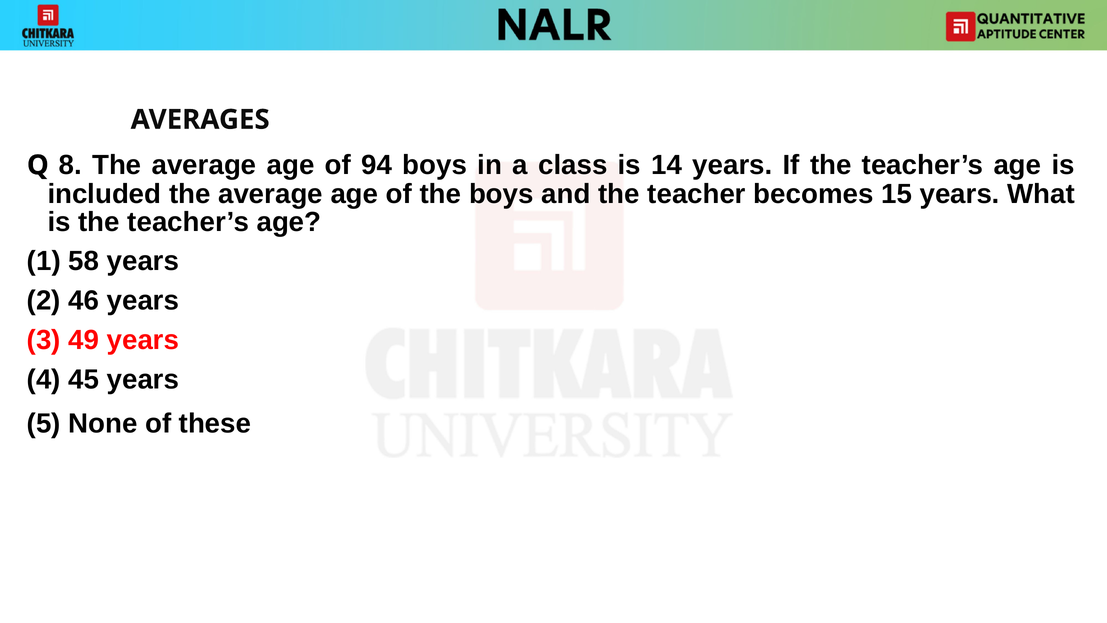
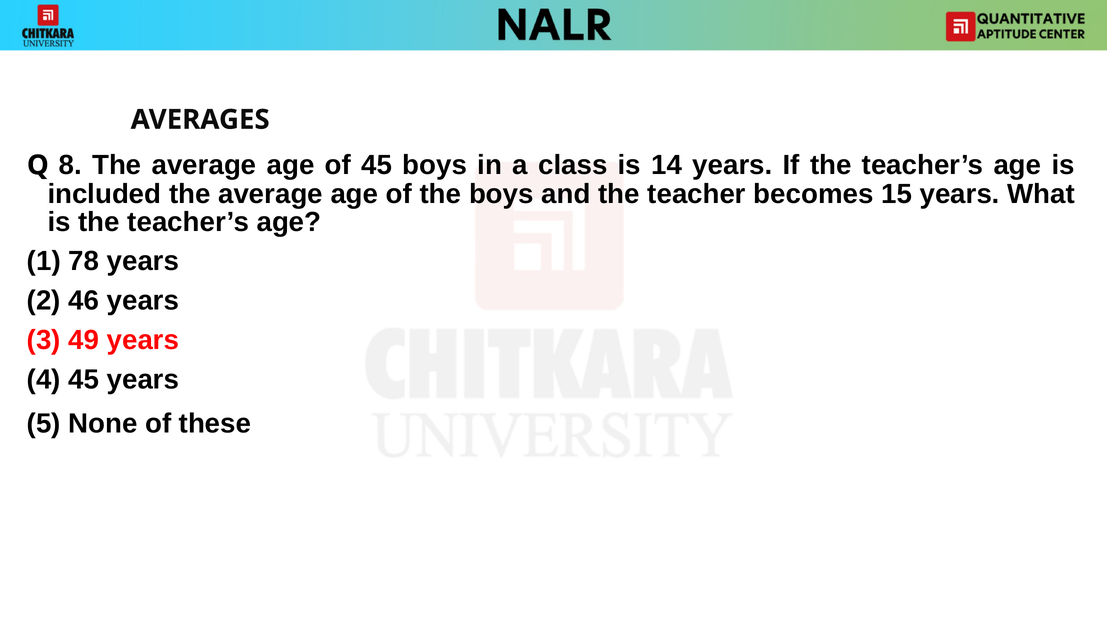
of 94: 94 -> 45 (377, 165)
58: 58 -> 78 (84, 261)
